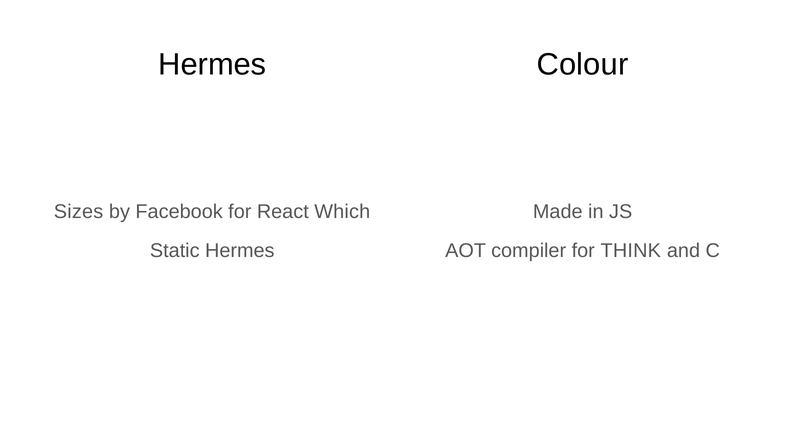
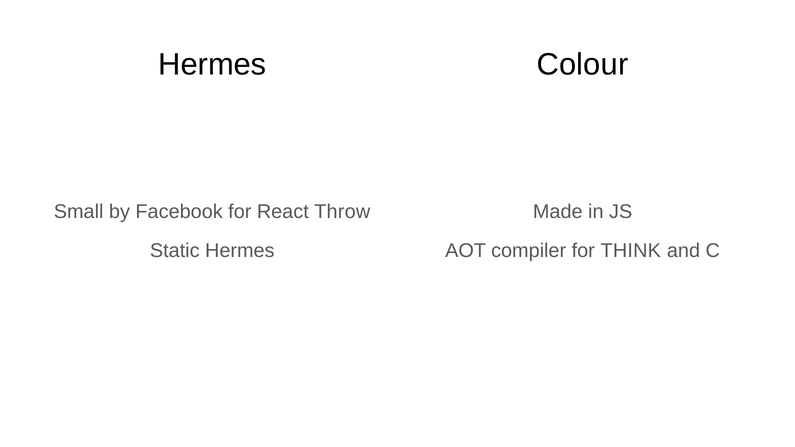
Sizes: Sizes -> Small (79, 212)
Which: Which -> Throw (342, 212)
